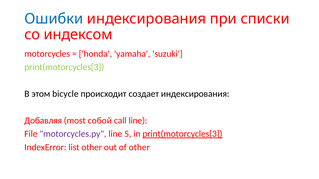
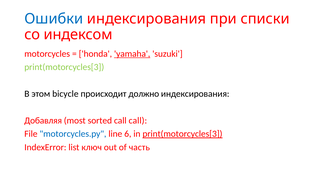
yamaha underline: none -> present (132, 54)
создает: создает -> должно (144, 94)
собой: собой -> sorted (100, 121)
call line: line -> call (138, 121)
motorcycles.py colour: purple -> blue (73, 134)
5: 5 -> 6 (128, 134)
list other: other -> ключ (92, 148)
of other: other -> часть (139, 148)
